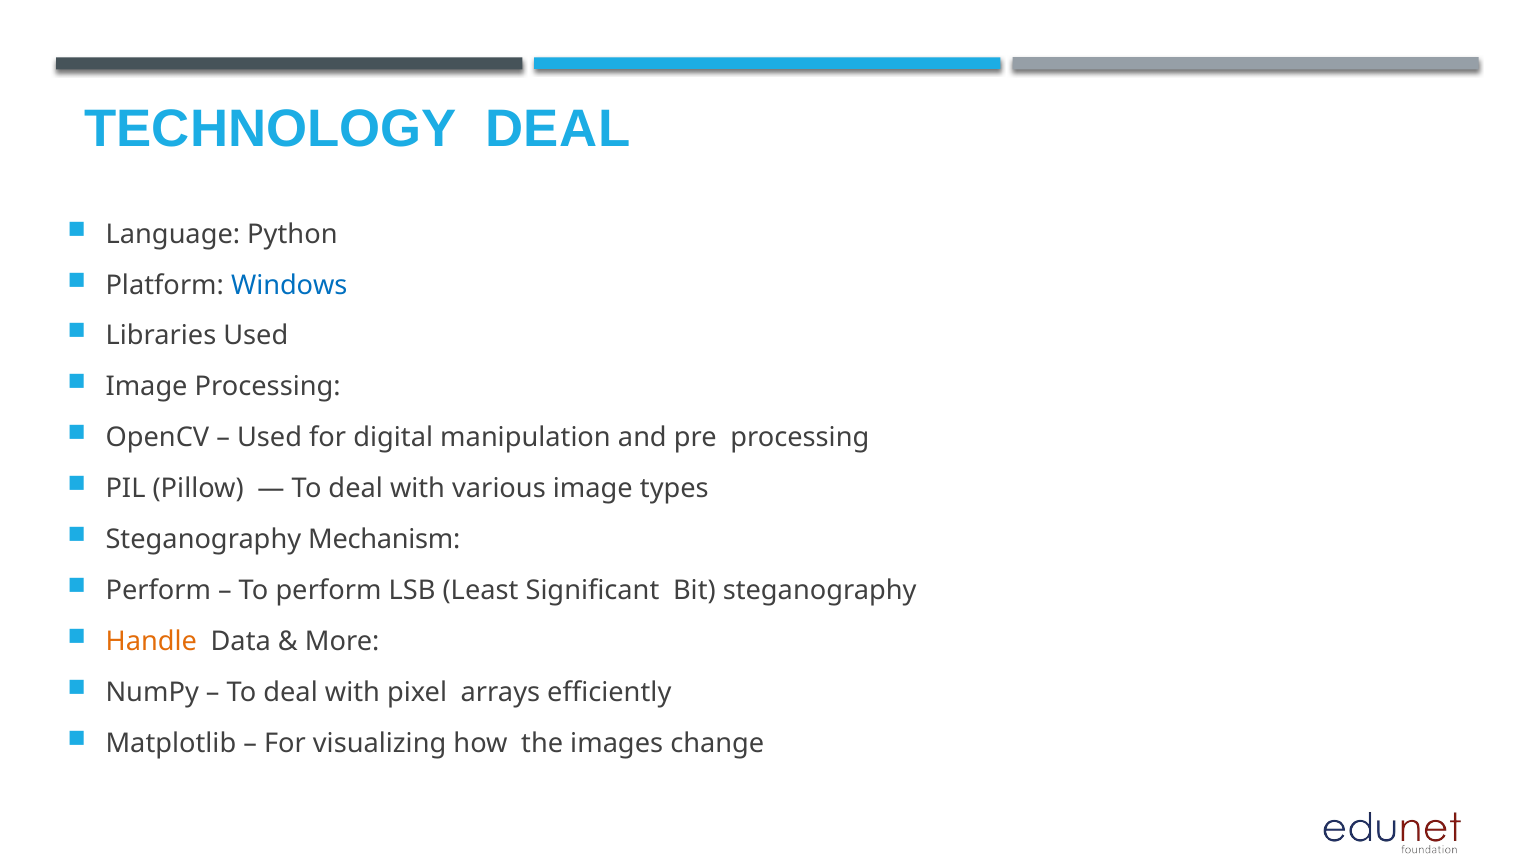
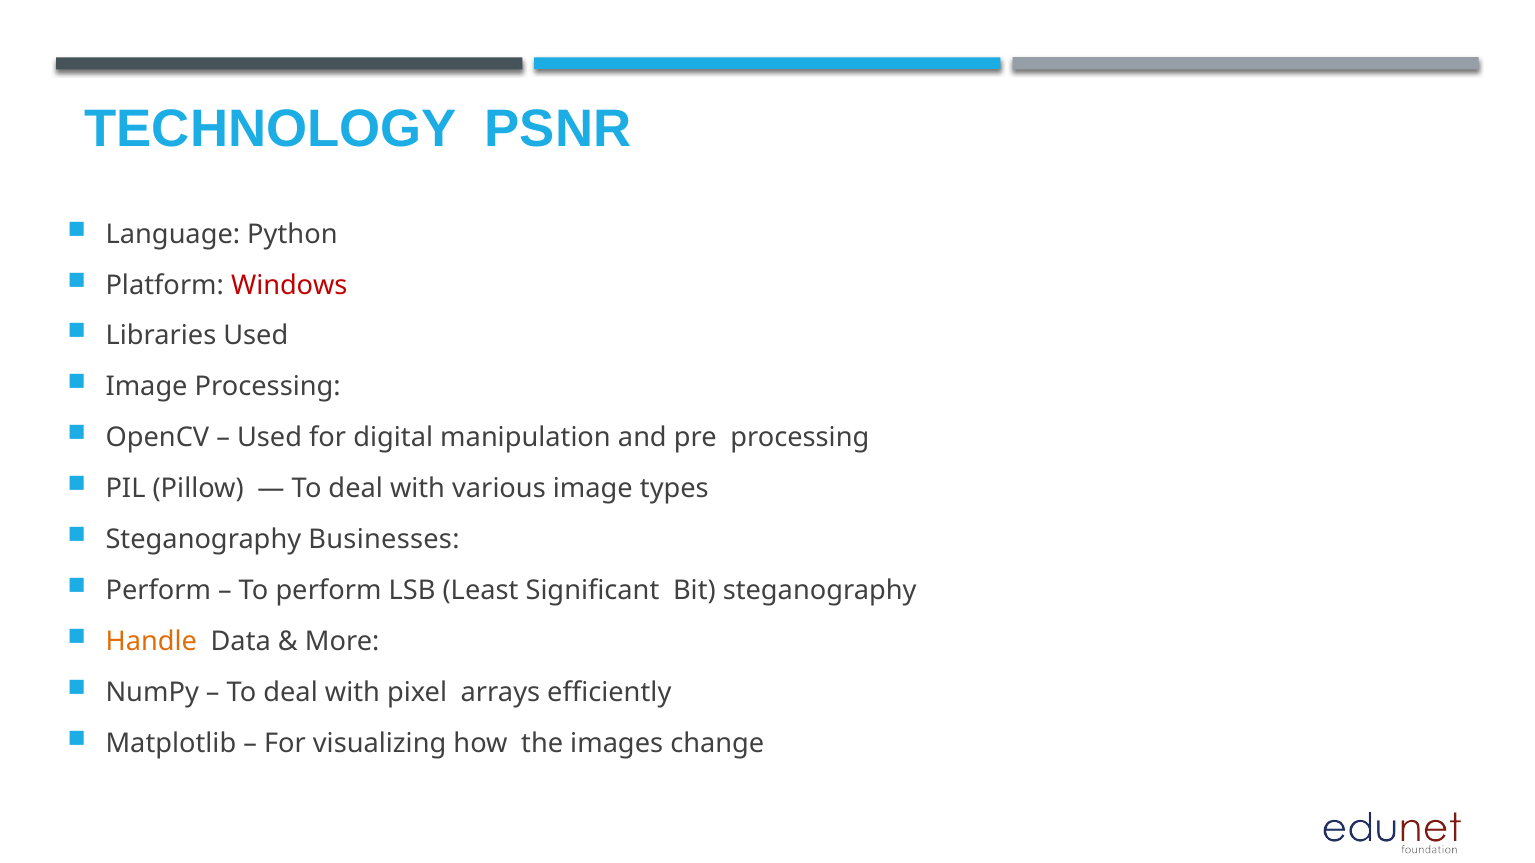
TECHNOLOGY DEAL: DEAL -> PSNR (558, 129)
Windows colour: blue -> red (289, 285)
Mechanism: Mechanism -> Businesses (384, 540)
